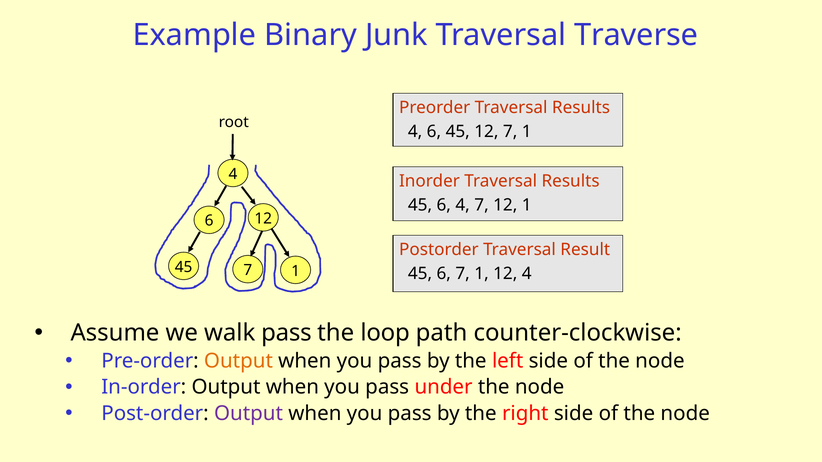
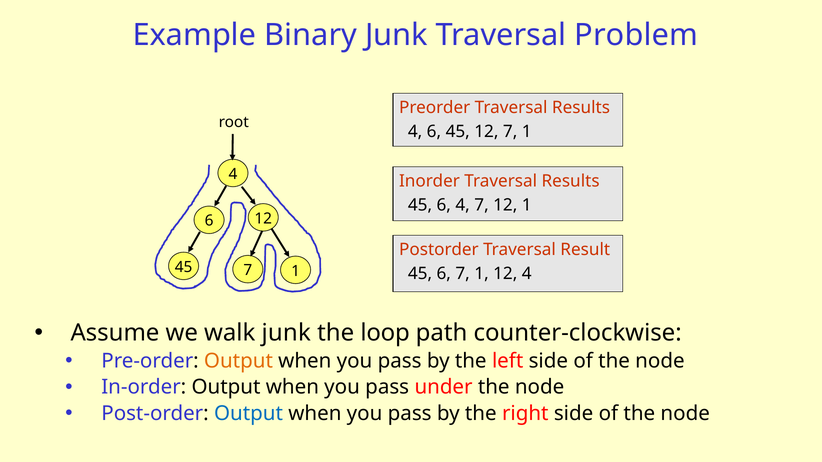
Traverse: Traverse -> Problem (636, 35)
walk pass: pass -> junk (286, 333)
Output colour: purple -> blue (249, 414)
